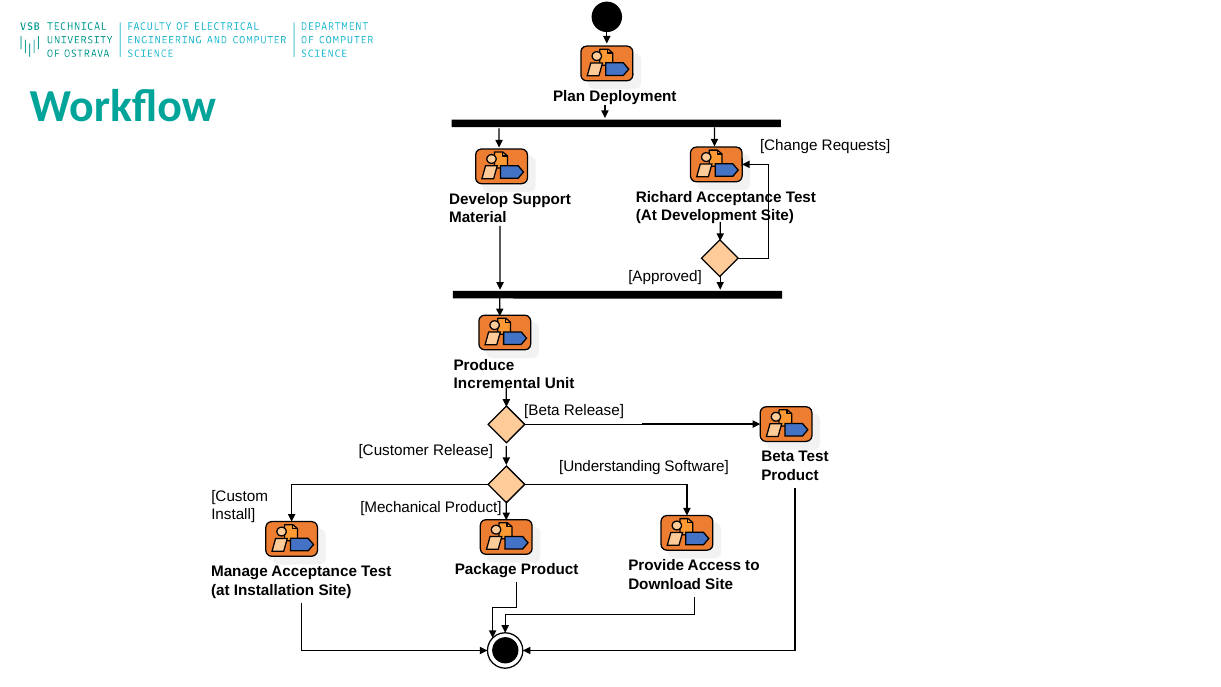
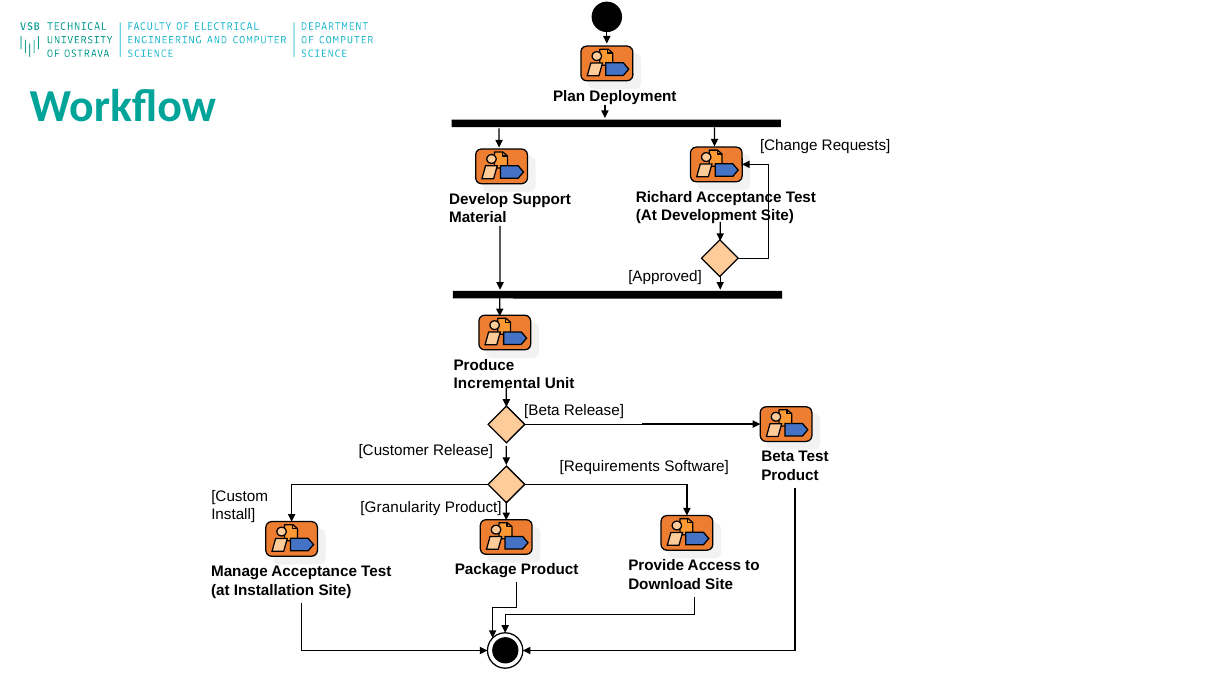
Understanding: Understanding -> Requirements (610, 467)
Mechanical: Mechanical -> Granularity (400, 508)
